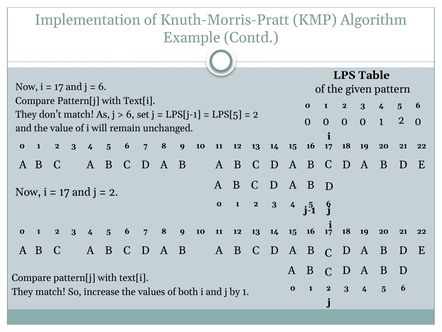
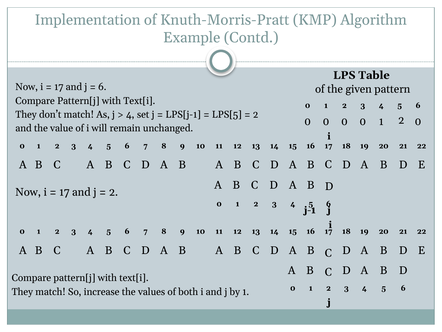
6: 6 -> 4 (130, 114)
